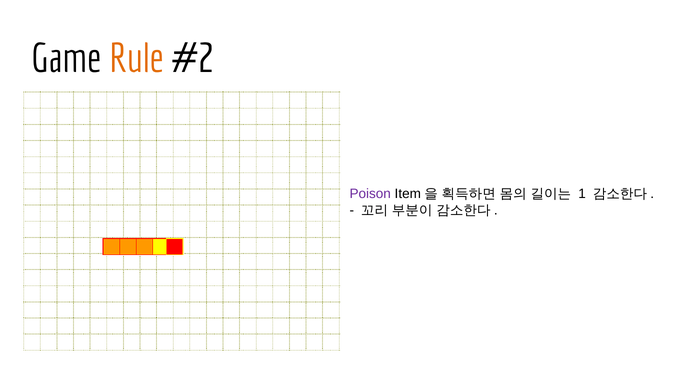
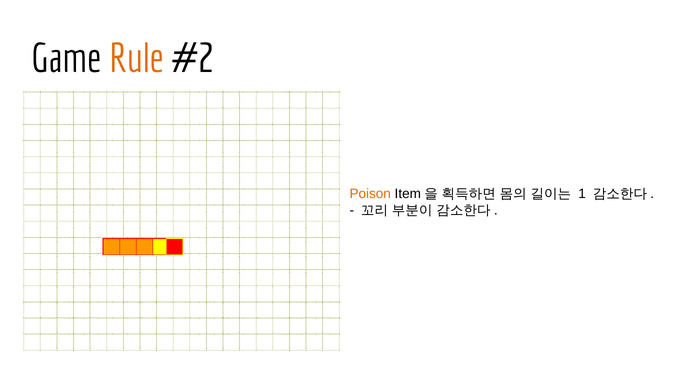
Poison colour: purple -> orange (370, 194)
